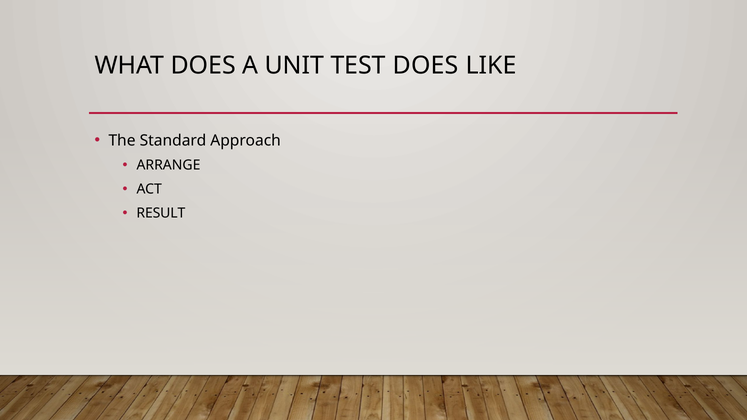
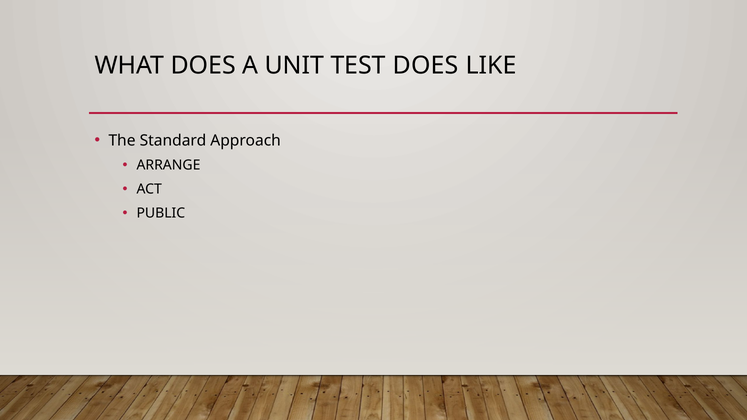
RESULT: RESULT -> PUBLIC (161, 213)
